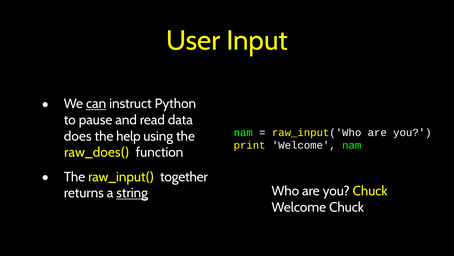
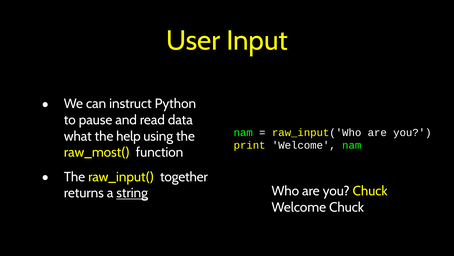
can underline: present -> none (96, 104)
does: does -> what (78, 136)
raw_does(: raw_does( -> raw_most( (97, 152)
